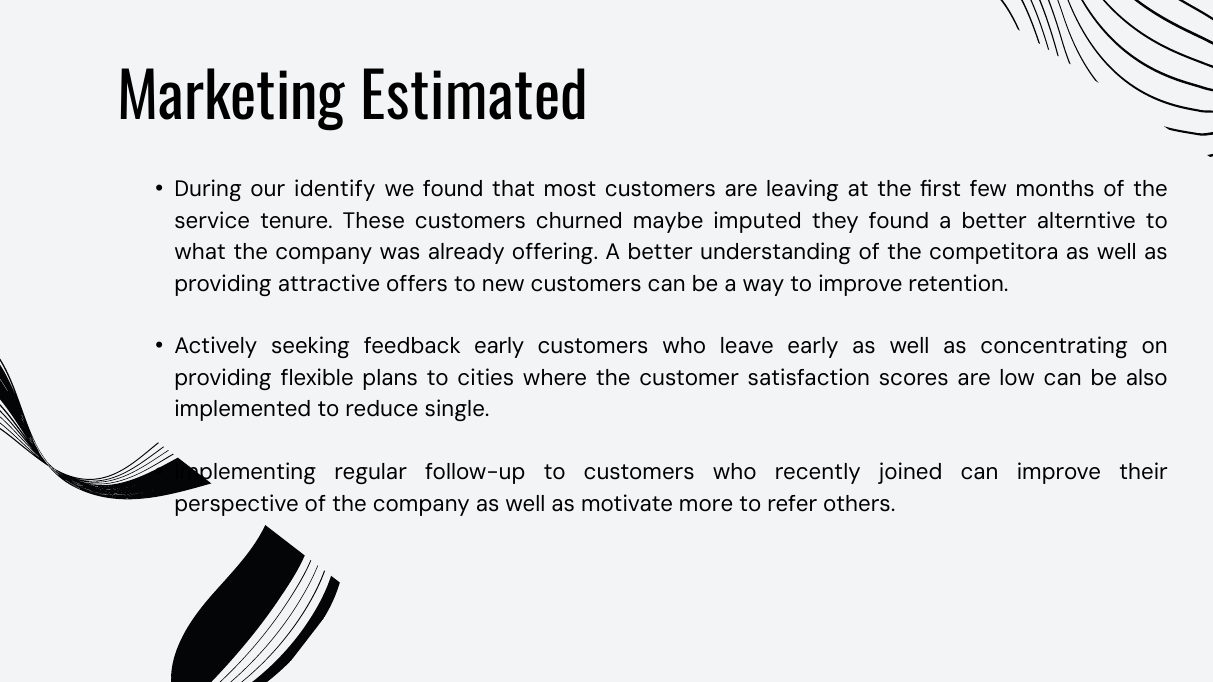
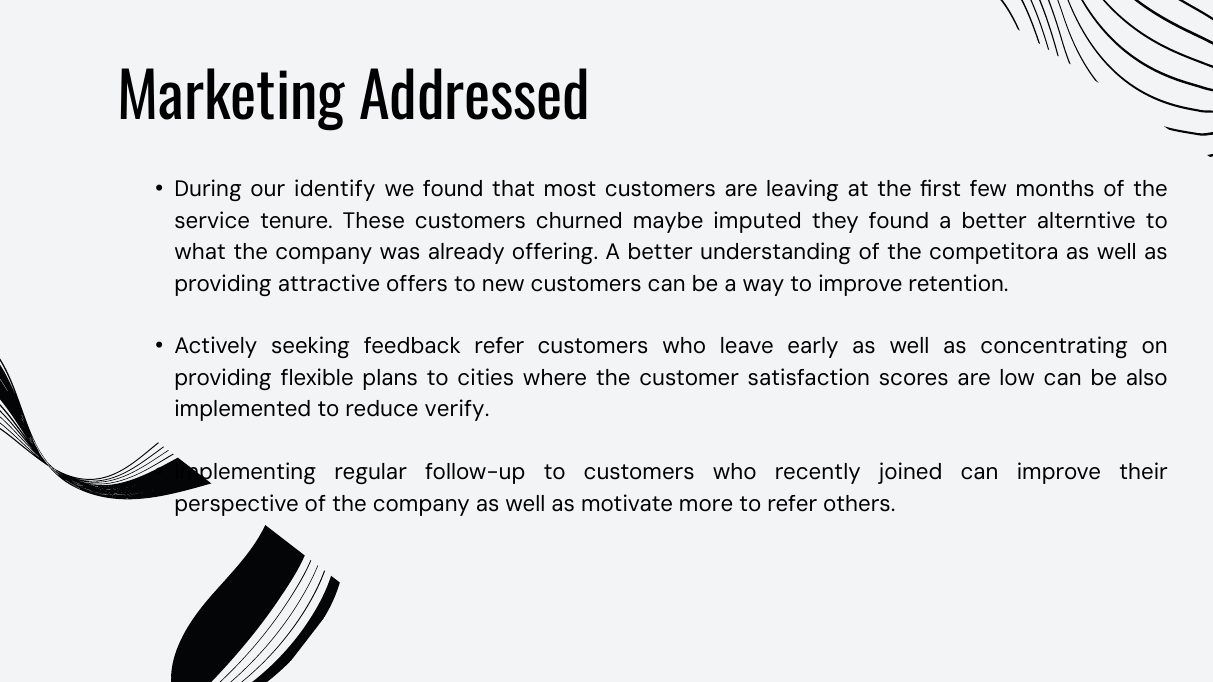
Estimated: Estimated -> Addressed (475, 99)
feedback early: early -> refer (499, 347)
single: single -> verify (457, 410)
